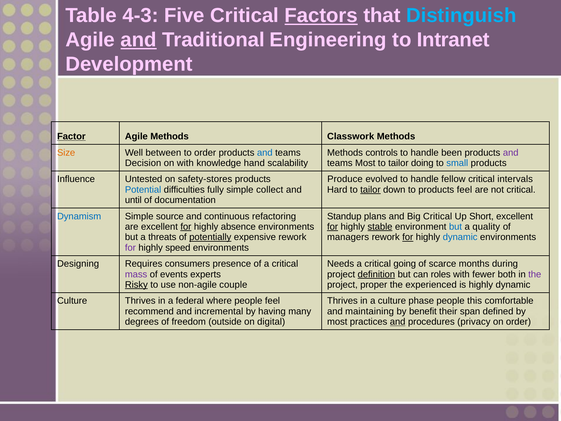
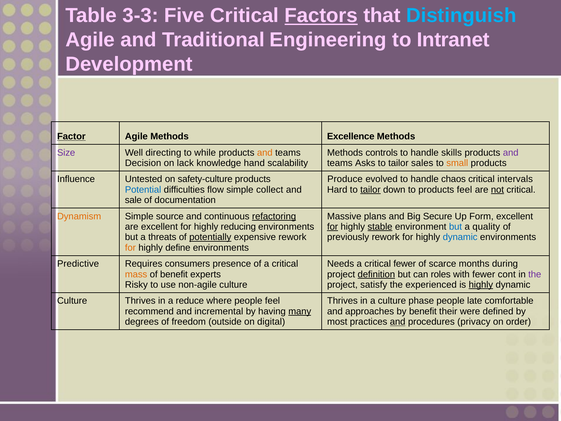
4-3: 4-3 -> 3-3 (140, 16)
and underline: present -> none (139, 40)
Classwork: Classwork -> Excellence (351, 136)
Size colour: orange -> purple (66, 153)
between: between -> directing (163, 153)
to order: order -> while (205, 153)
and colour: blue -> orange (265, 153)
been: been -> skills (452, 153)
on with: with -> lack (185, 163)
teams Most: Most -> Asks (365, 163)
doing: doing -> sales (422, 163)
small colour: blue -> orange (457, 163)
safety-stores: safety-stores -> safety-culture (205, 179)
fellow: fellow -> chaos (454, 179)
fully: fully -> flow (216, 190)
not underline: none -> present (497, 190)
until: until -> sale (133, 200)
Dynamism colour: blue -> orange (79, 216)
refactoring underline: none -> present (274, 216)
Standup: Standup -> Massive (344, 216)
Big Critical: Critical -> Secure (438, 216)
Short: Short -> Form (481, 216)
for underline: present -> none (186, 227)
absence: absence -> reducing (238, 227)
managers: managers -> previously (348, 237)
for underline: present -> none (408, 237)
for colour: purple -> orange (130, 248)
speed: speed -> define (178, 248)
Designing: Designing -> Predictive (78, 264)
critical going: going -> fewer (405, 264)
mass colour: purple -> orange (136, 274)
of events: events -> benefit (174, 274)
both: both -> cont (507, 274)
Risky underline: present -> none (136, 285)
non-agile couple: couple -> culture (233, 285)
proper: proper -> satisfy (374, 285)
highly underline: none -> present (481, 285)
federal: federal -> reduce (190, 301)
this: this -> late (475, 301)
many underline: none -> present (300, 311)
maintaining: maintaining -> approaches (370, 311)
span: span -> were (470, 311)
